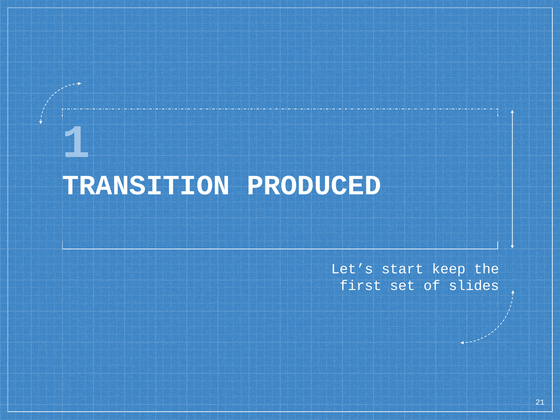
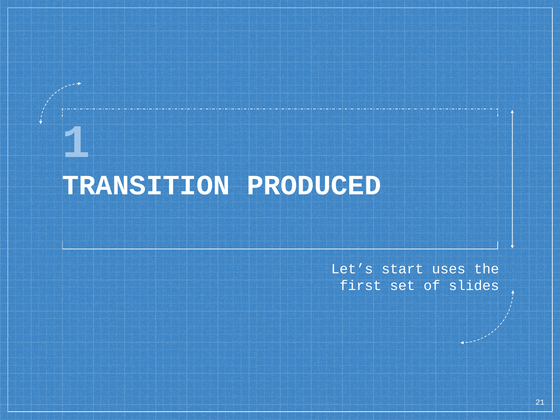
keep: keep -> uses (449, 269)
